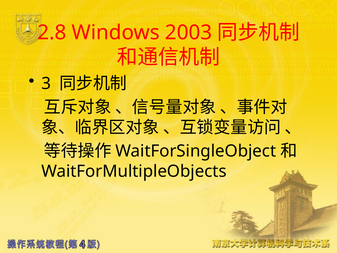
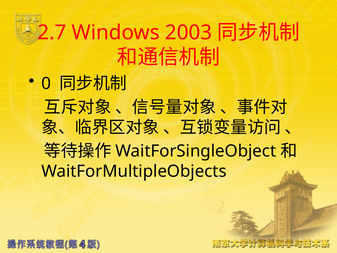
2.8: 2.8 -> 2.7 (52, 33)
3: 3 -> 0 (46, 84)
